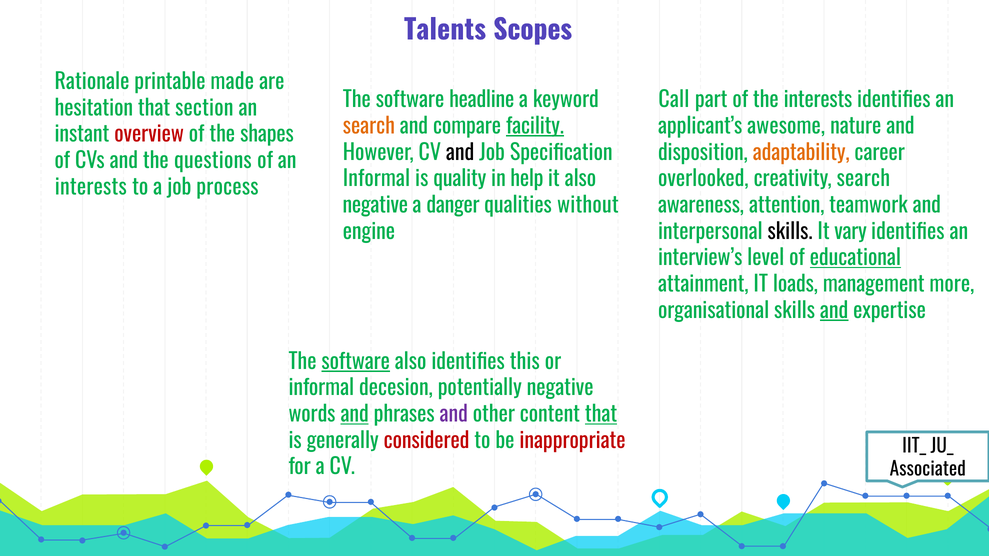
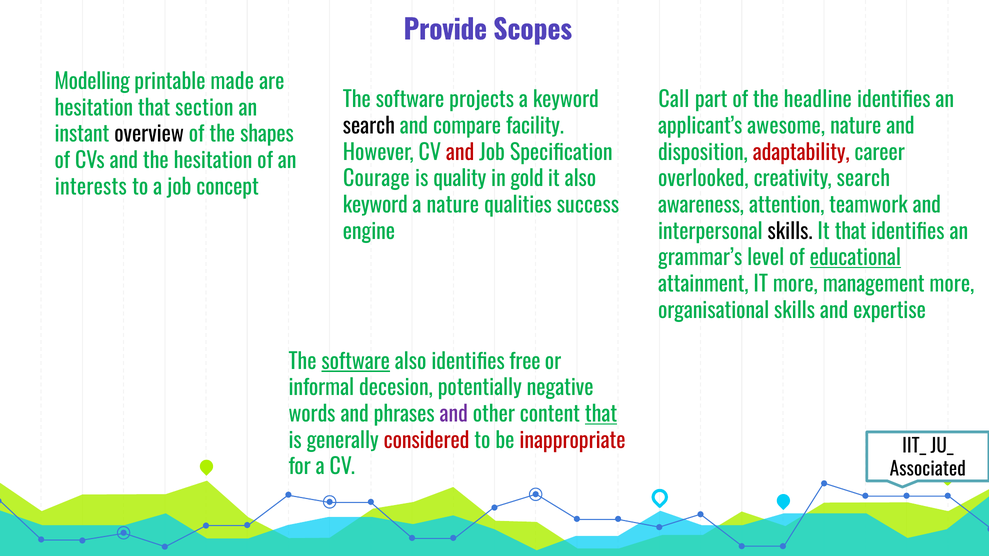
Talents: Talents -> Provide (445, 30)
Rationale: Rationale -> Modelling (92, 82)
headline: headline -> projects (482, 100)
the interests: interests -> headline (818, 100)
search colour: orange -> black (369, 127)
facility underline: present -> none (535, 127)
overview colour: red -> black (149, 135)
and colour: black -> red (460, 153)
adaptability colour: orange -> red (801, 153)
the questions: questions -> hesitation (213, 161)
Informal: Informal -> Courage (376, 179)
help: help -> gold (527, 179)
process: process -> concept (228, 188)
negative: negative -> keyword (375, 206)
a danger: danger -> nature (453, 206)
without: without -> success (588, 206)
It vary: vary -> that (851, 232)
interview’s: interview’s -> grammar’s (700, 258)
IT loads: loads -> more (795, 285)
and underline: present -> none (834, 311)
this: this -> free (525, 362)
and underline: present -> none (355, 415)
